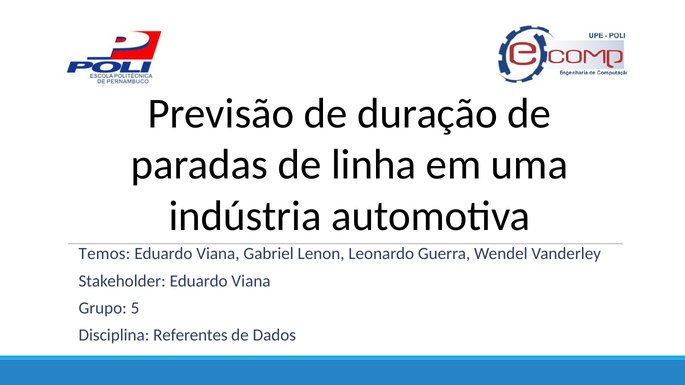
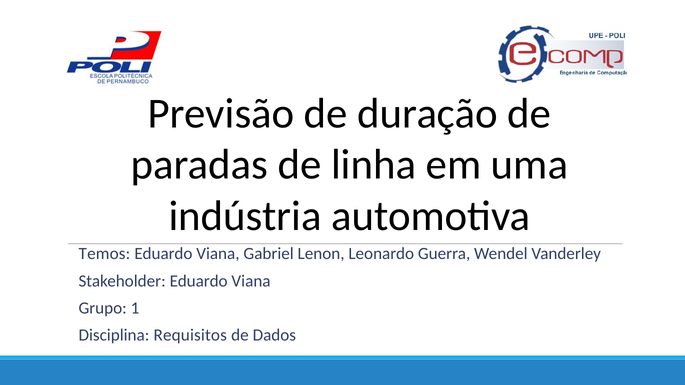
5: 5 -> 1 (135, 308)
Referentes: Referentes -> Requisitos (190, 335)
